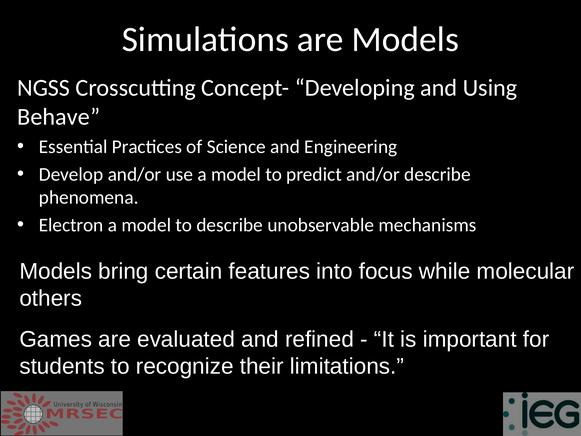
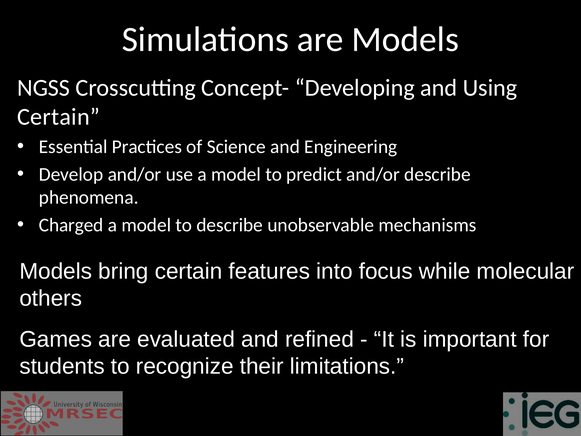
Behave: Behave -> Certain (59, 117)
Electron: Electron -> Charged (71, 225)
